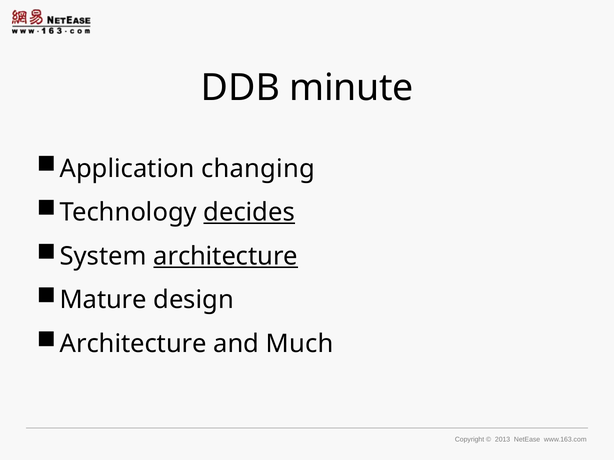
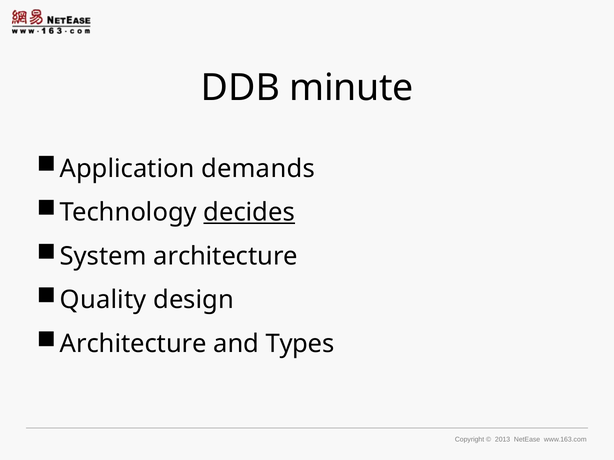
changing: changing -> demands (258, 169)
architecture underline: present -> none (226, 257)
Mature: Mature -> Quality (103, 300)
Much: Much -> Types (300, 344)
